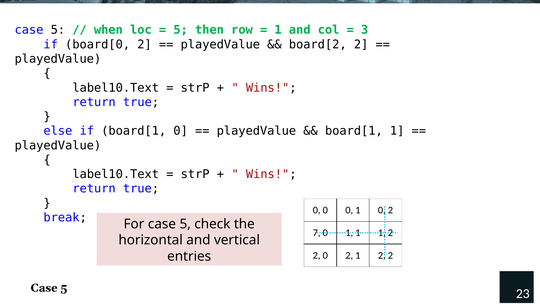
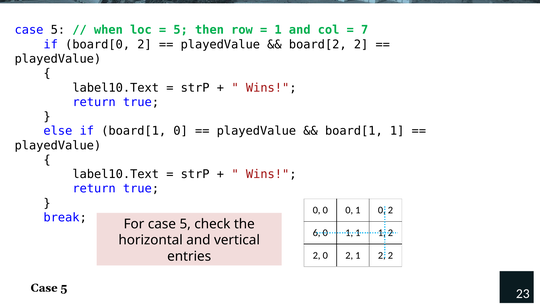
3: 3 -> 7 (365, 30)
7: 7 -> 6 (317, 233)
